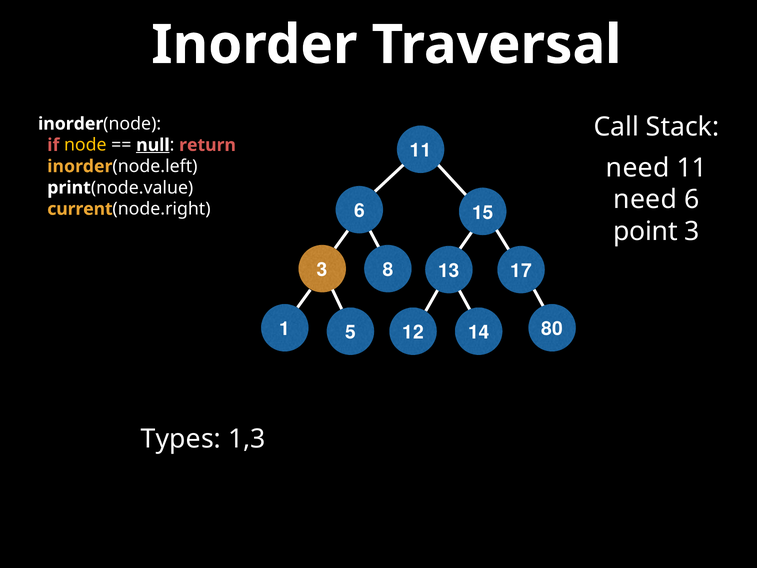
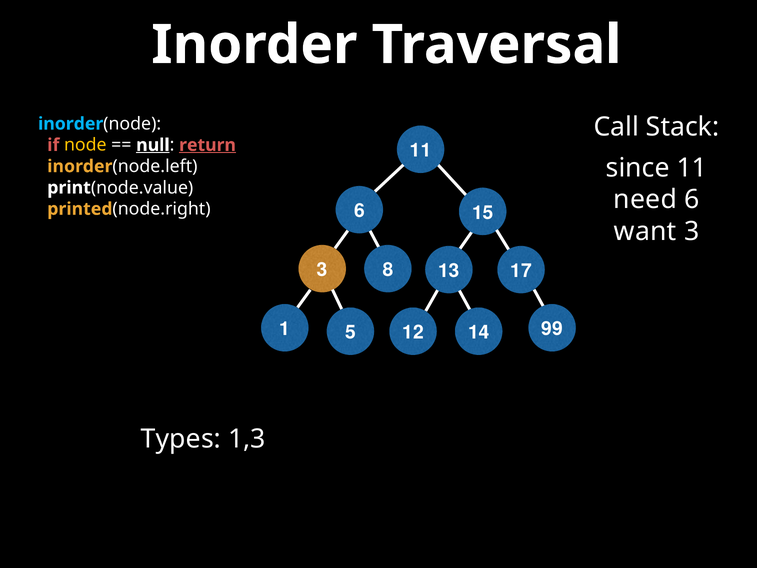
inorder colour: white -> light blue (71, 124)
return underline: none -> present (208, 145)
need: need -> since (638, 168)
current: current -> printed (80, 209)
point: point -> want (645, 232)
80: 80 -> 99 (552, 329)
